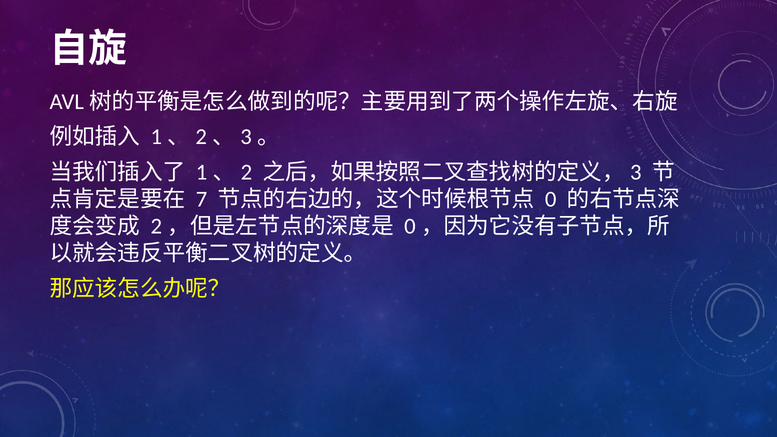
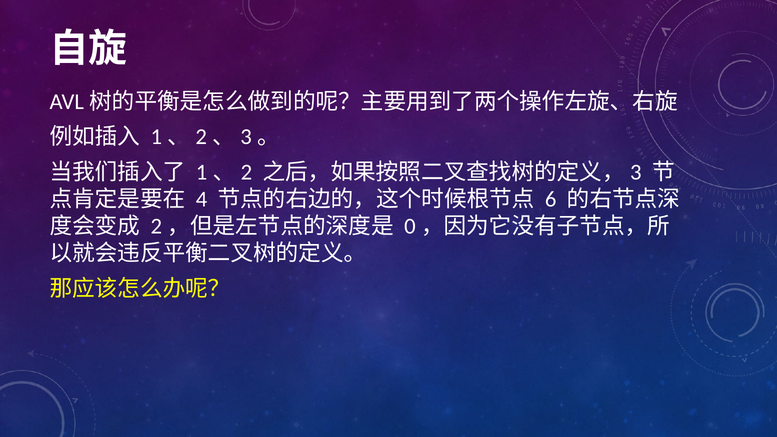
7: 7 -> 4 (202, 199)
0: 0 -> 6 (551, 199)
